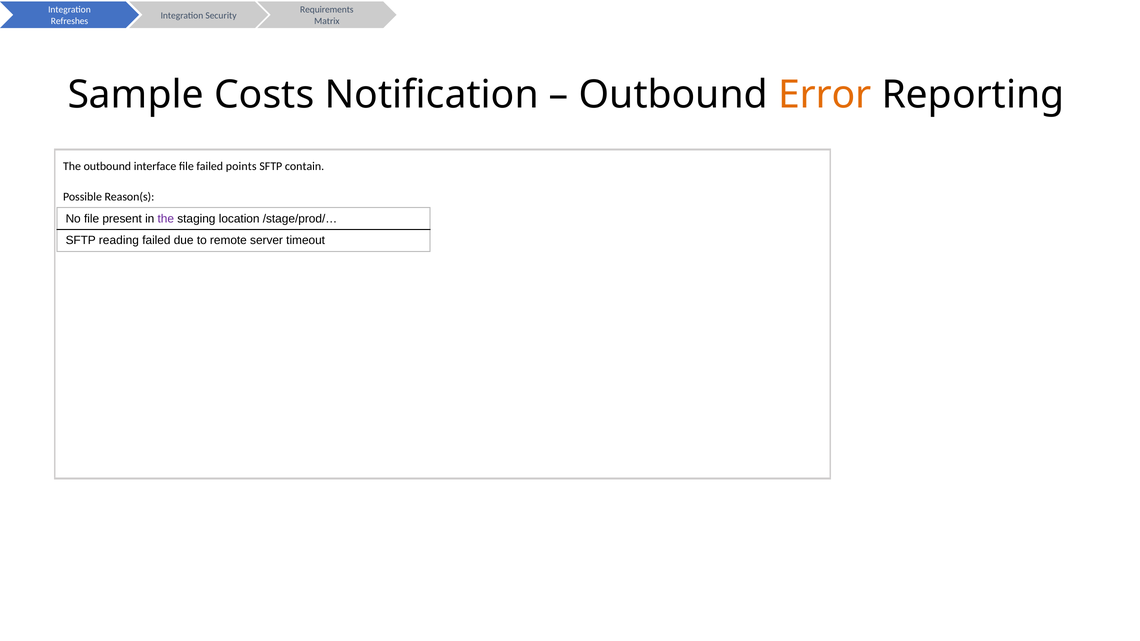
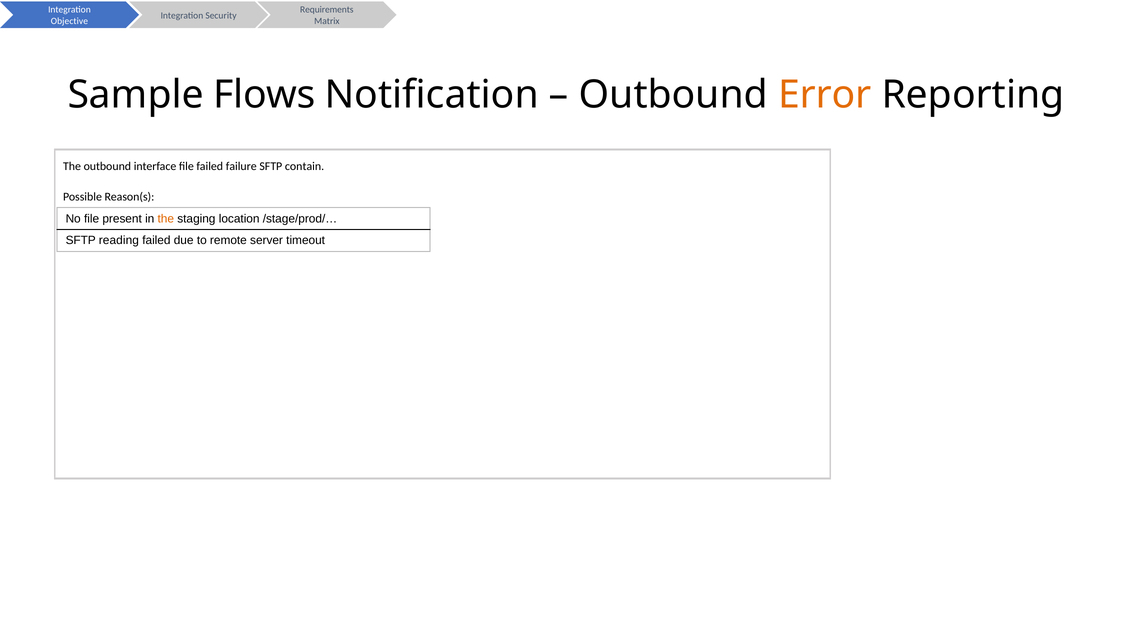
Refreshes: Refreshes -> Objective (69, 21)
Costs: Costs -> Flows (264, 95)
points: points -> failure (241, 167)
the colour: purple -> orange (166, 219)
